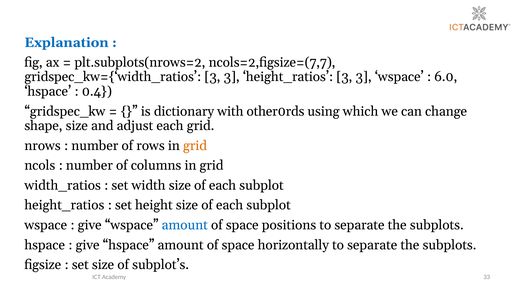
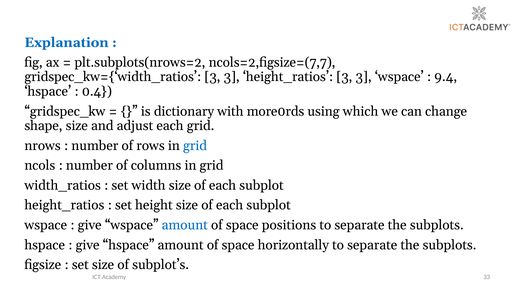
6.0: 6.0 -> 9.4 (446, 77)
other0rds: other0rds -> more0rds (275, 111)
grid colour: orange -> blue (195, 146)
